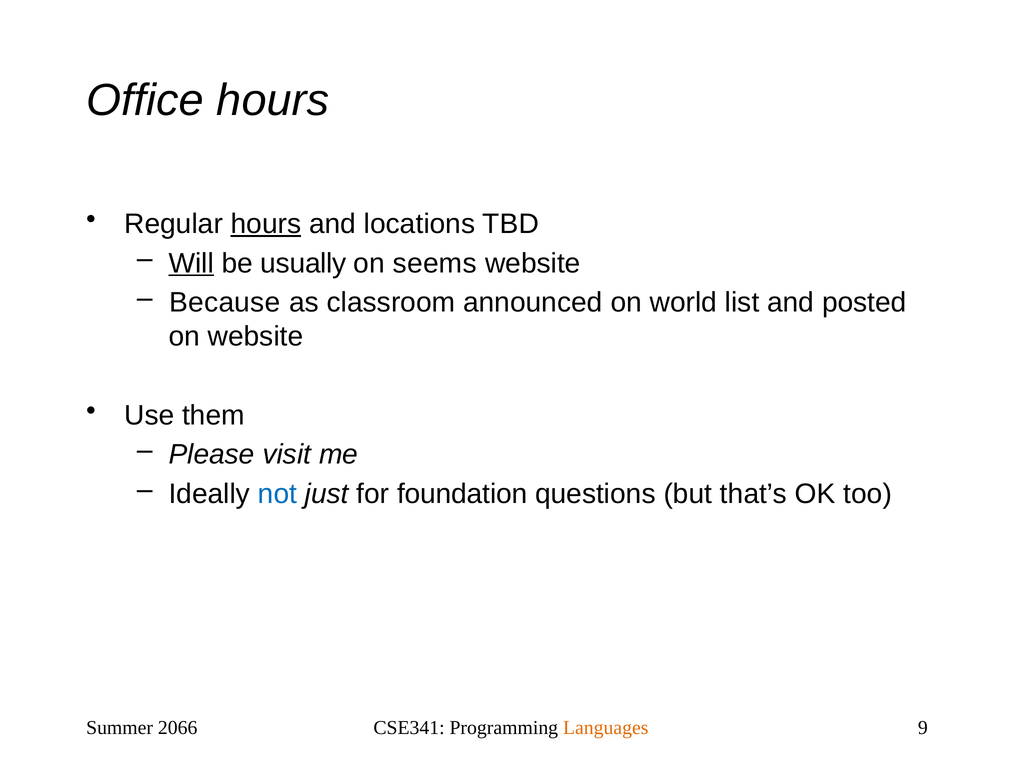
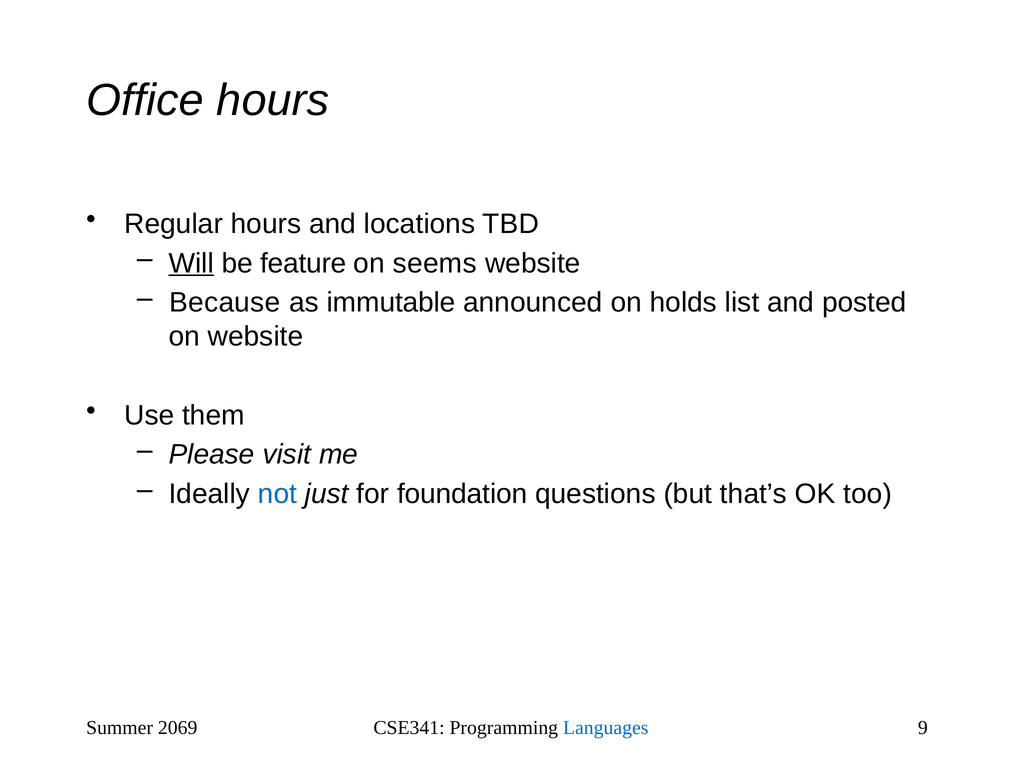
hours underline: present -> none (266, 224)
usually: usually -> feature (303, 263)
classroom: classroom -> immutable (391, 303)
world: world -> holds (683, 303)
2066: 2066 -> 2069 (178, 728)
Languages colour: orange -> blue (606, 728)
